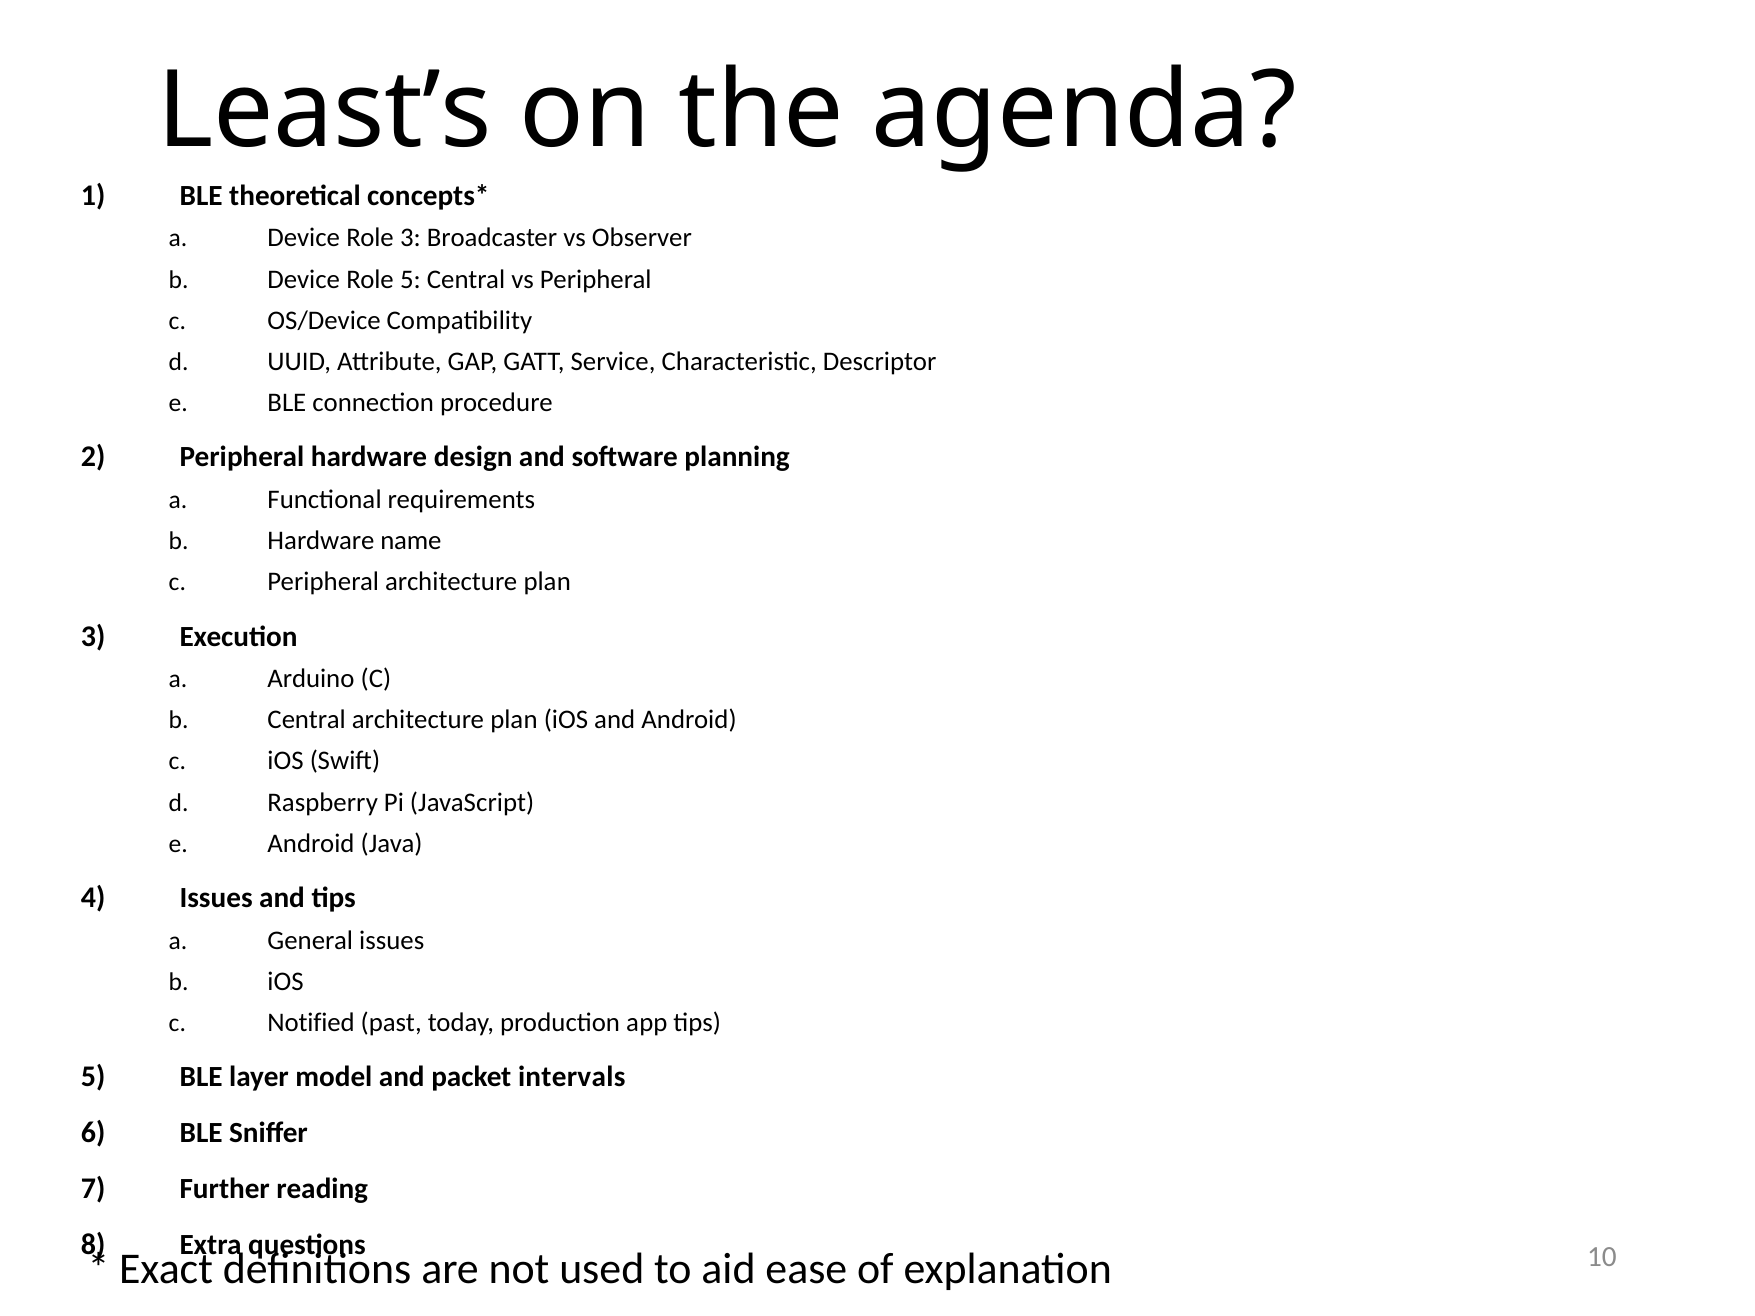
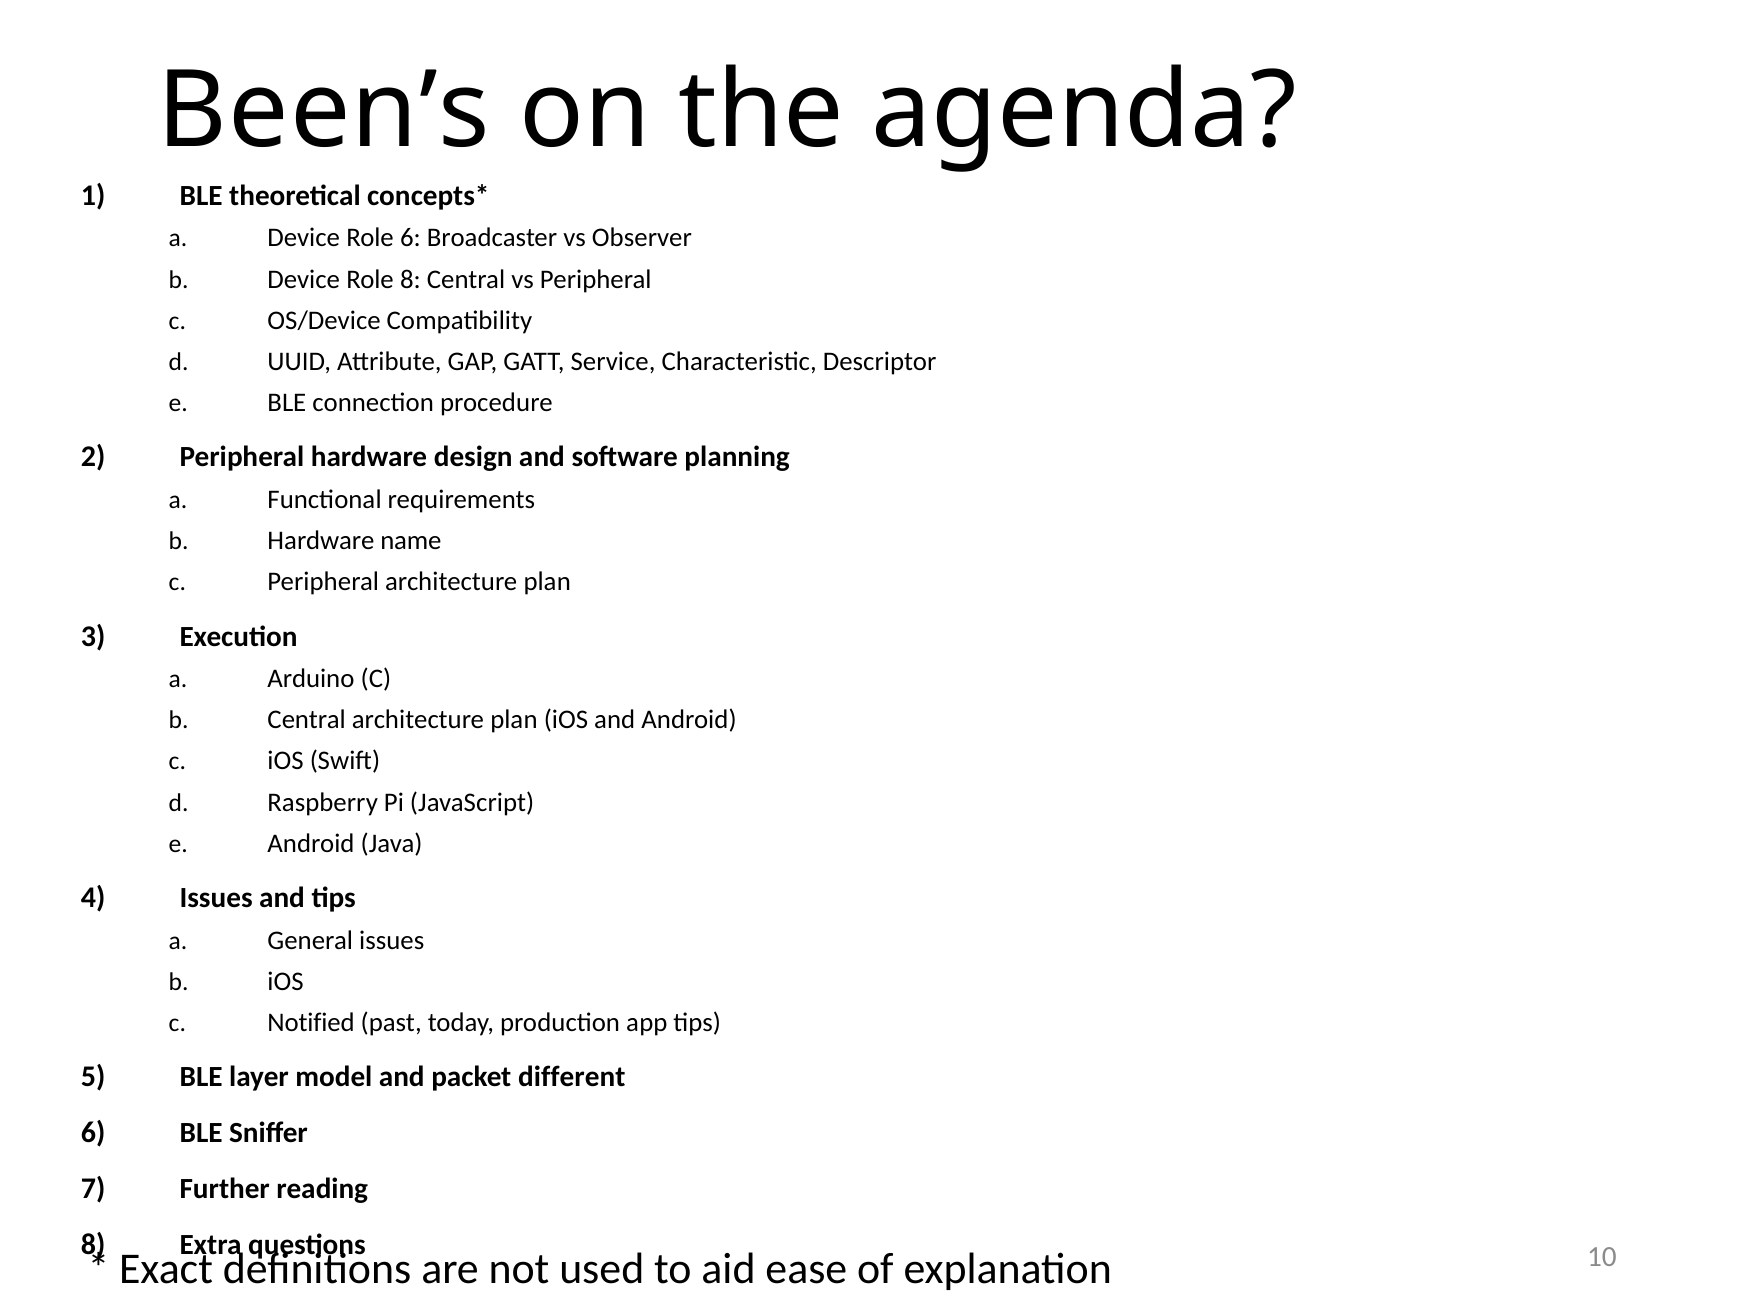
Least’s: Least’s -> Been’s (324, 111)
Role 3: 3 -> 6 (410, 238)
Role 5: 5 -> 8 (410, 279)
intervals: intervals -> different (572, 1077)
